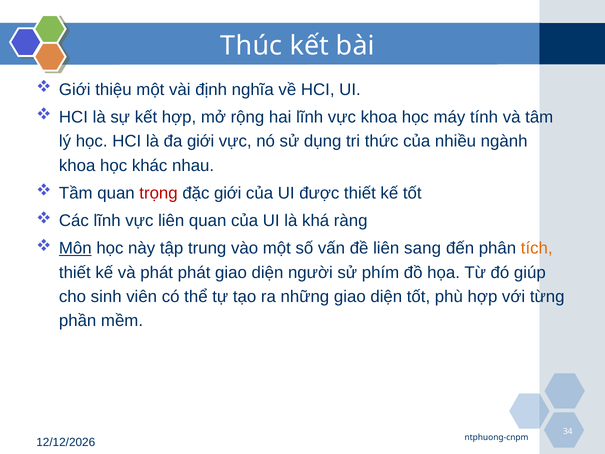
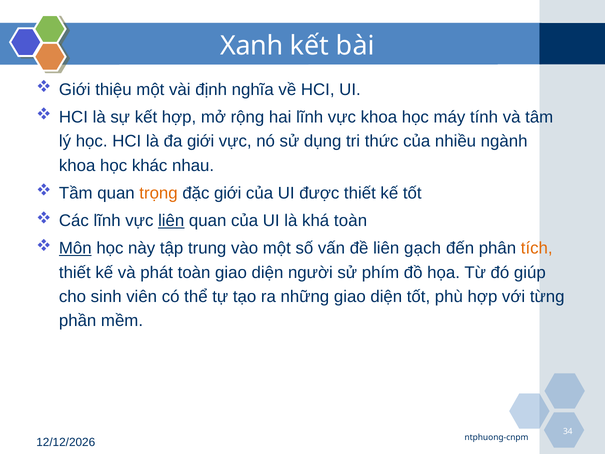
Thúc: Thúc -> Xanh (252, 46)
trọng colour: red -> orange (159, 193)
liên underline: none -> present (171, 221)
khá ràng: ràng -> toàn (351, 221)
sang: sang -> gạch (423, 248)
phát phát: phát -> toàn (194, 272)
